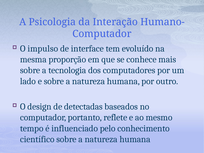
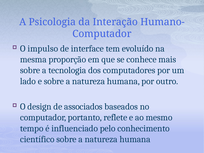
detectadas: detectadas -> associados (83, 107)
